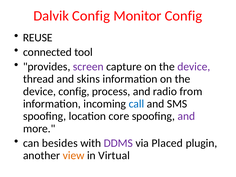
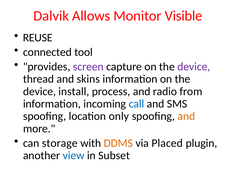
Dalvik Config: Config -> Allows (91, 16)
Monitor Config: Config -> Visible (184, 16)
device config: config -> install (74, 91)
core: core -> only (119, 116)
and colour: purple -> orange (186, 116)
besides: besides -> storage (60, 143)
DDMS colour: purple -> orange (118, 143)
view colour: orange -> blue (74, 155)
Virtual: Virtual -> Subset (114, 155)
